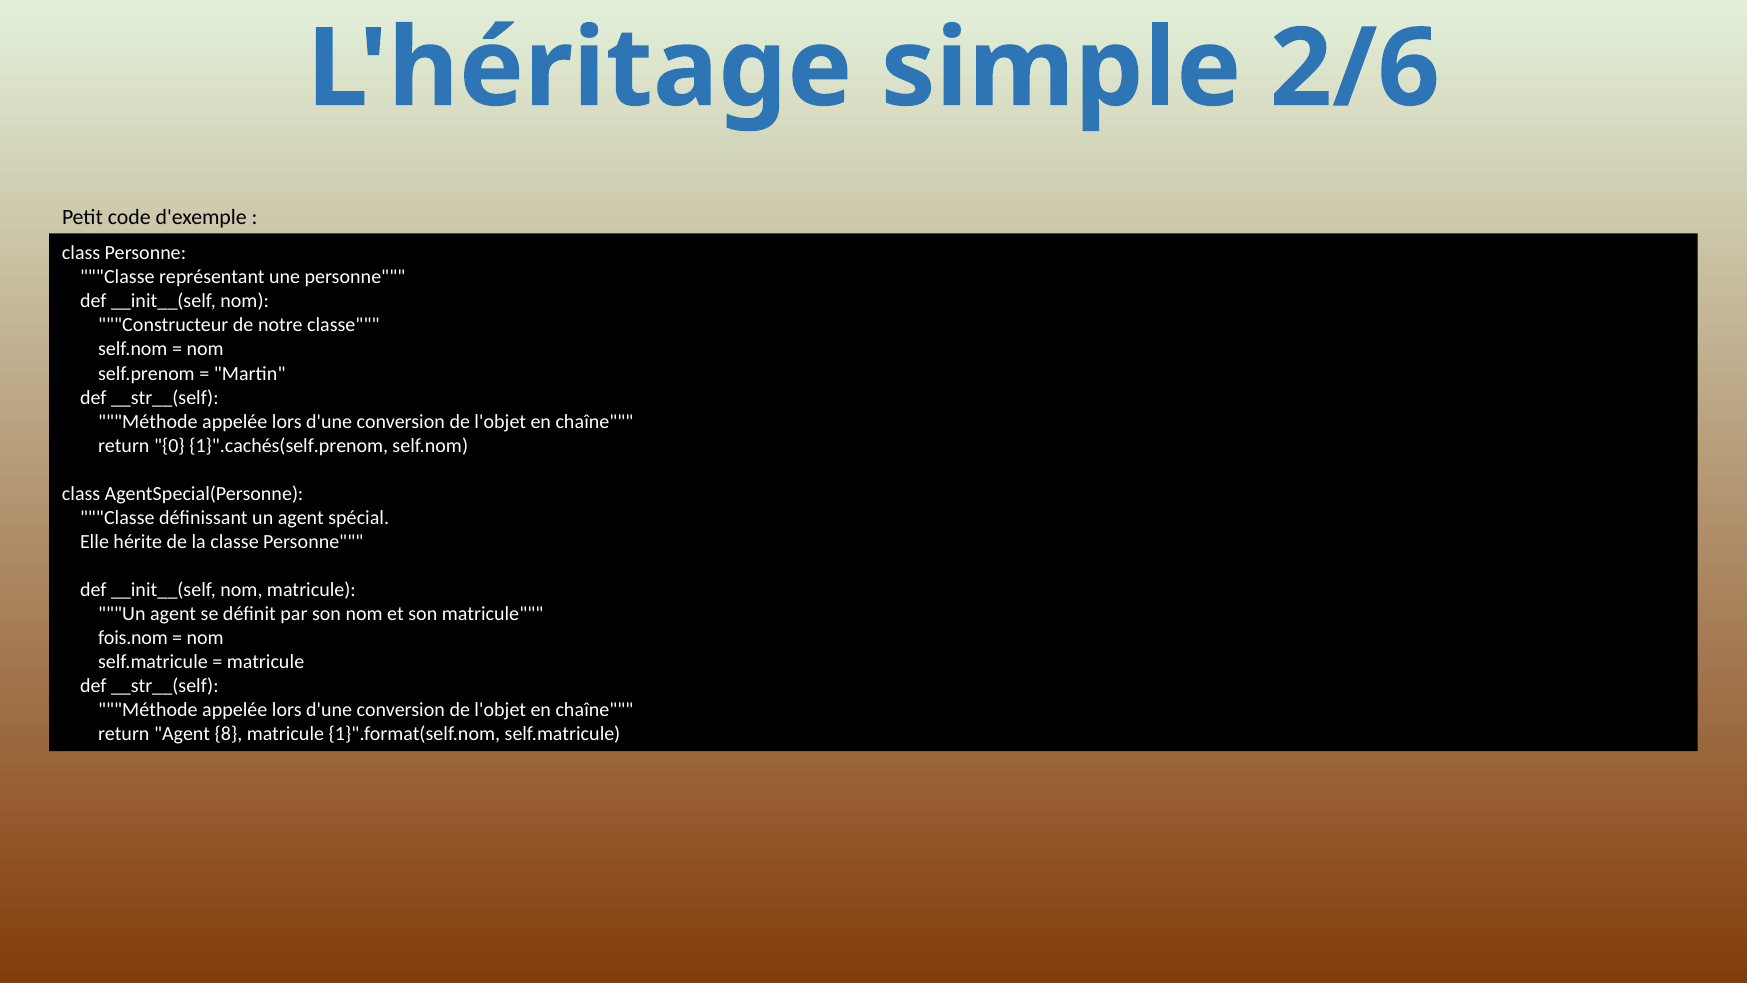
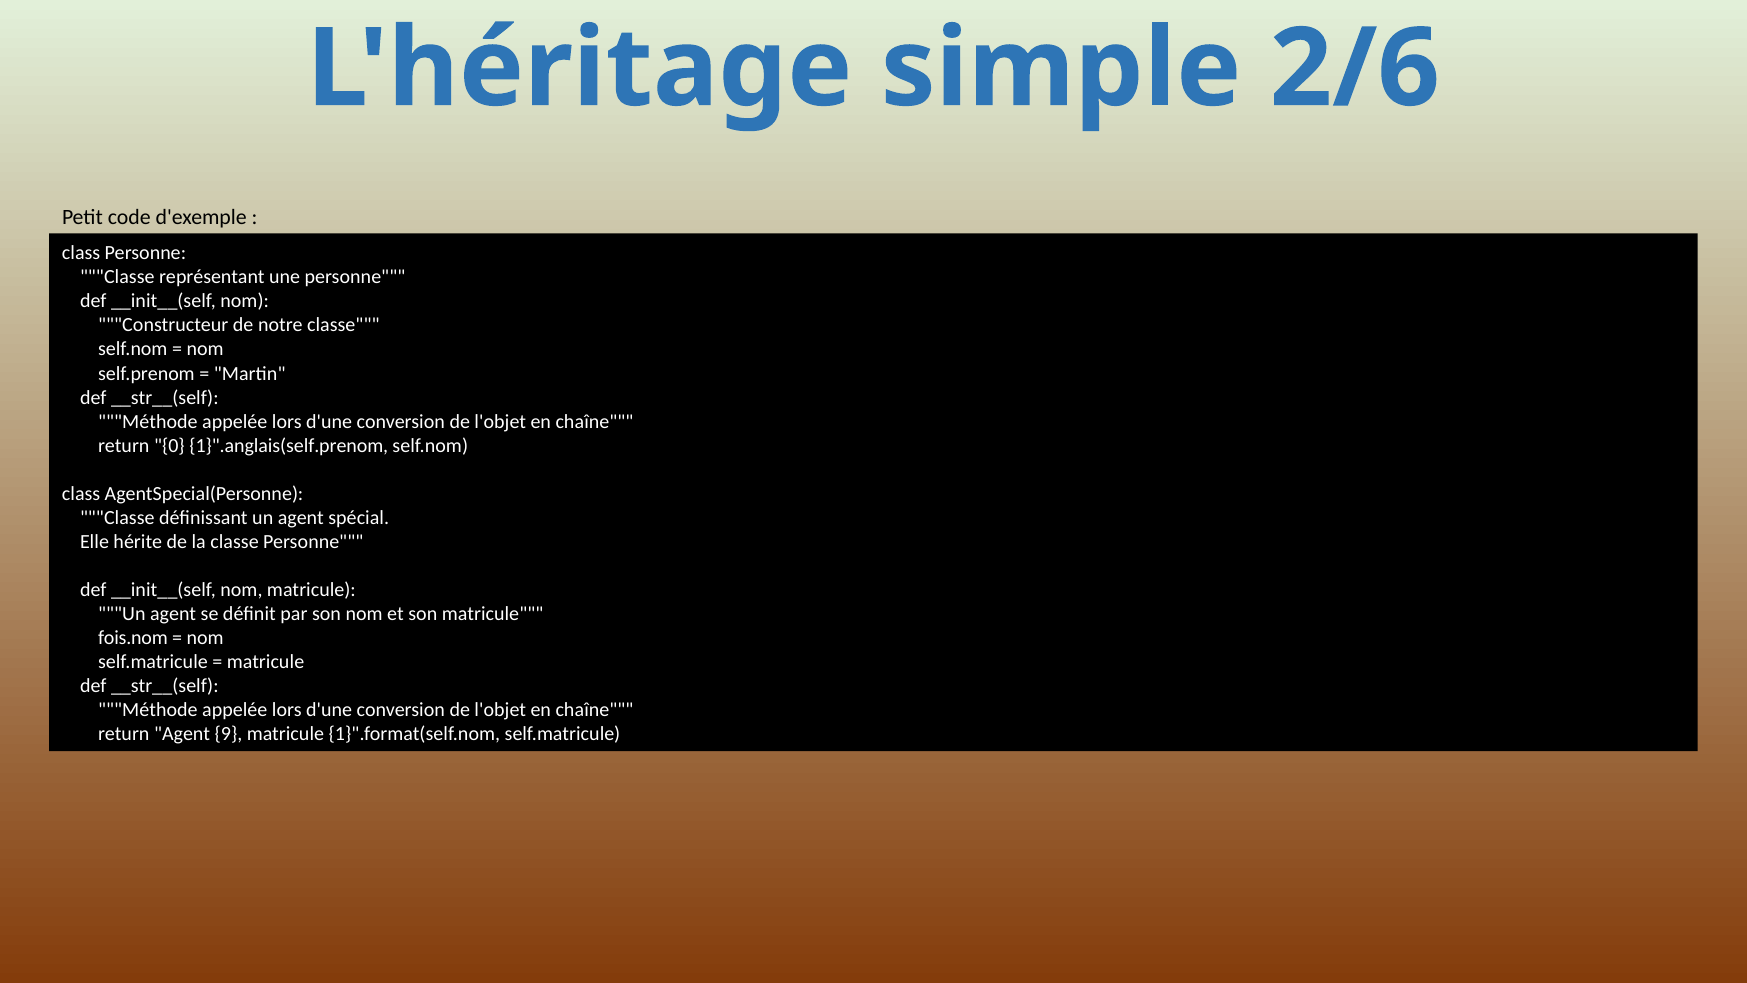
1}".cachés(self.prenom: 1}".cachés(self.prenom -> 1}".anglais(self.prenom (289, 445)
8: 8 -> 9 (228, 734)
